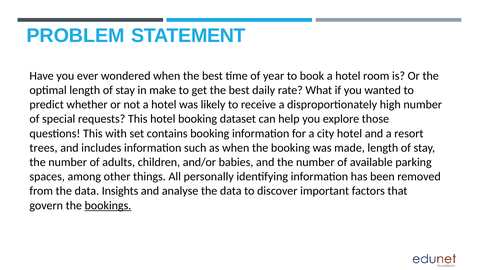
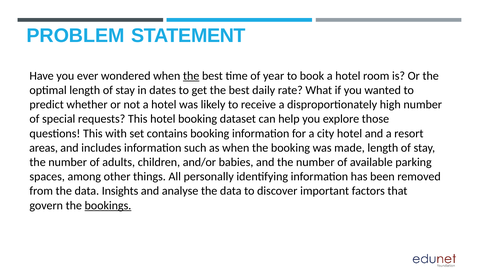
the underline: none -> present (191, 76)
make: make -> dates (163, 90)
trees: trees -> areas (44, 147)
